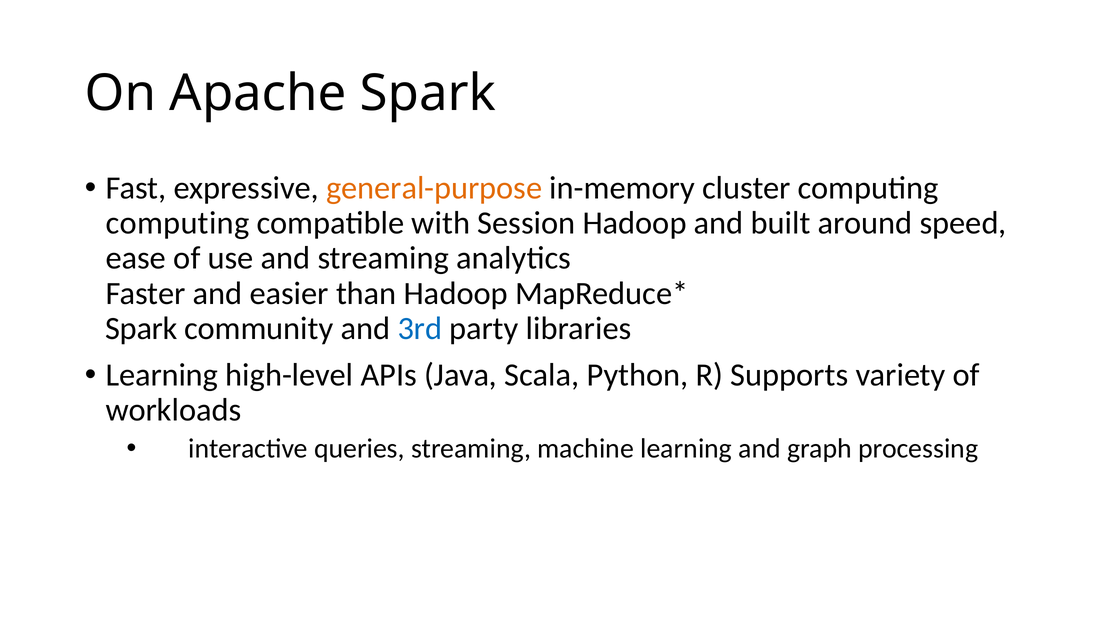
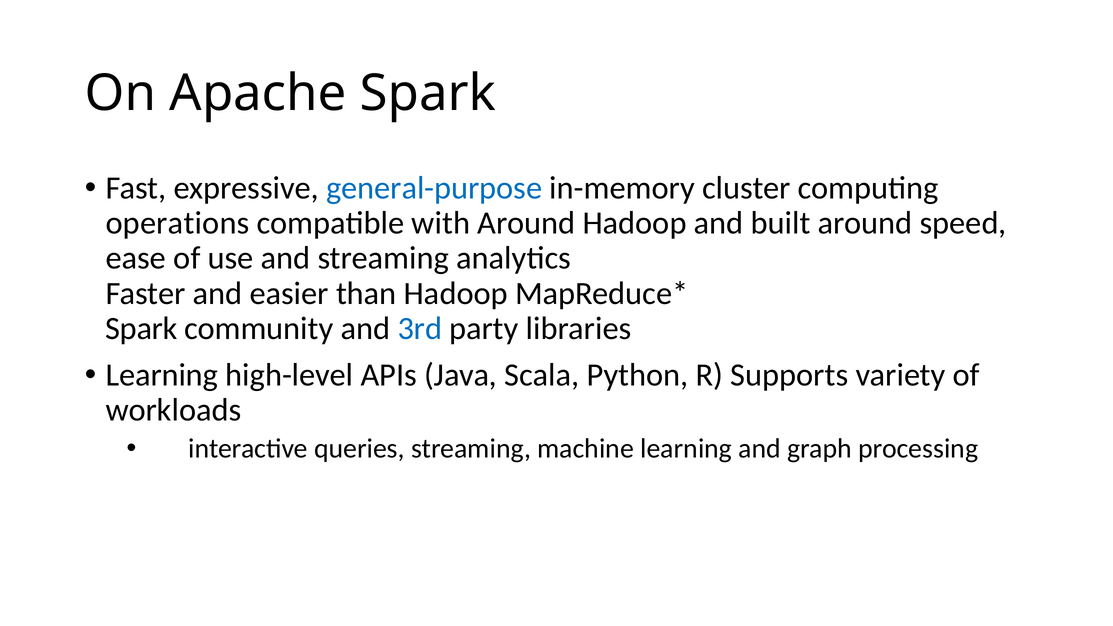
general-purpose colour: orange -> blue (434, 188)
computing: computing -> operations (178, 223)
with Session: Session -> Around (526, 223)
